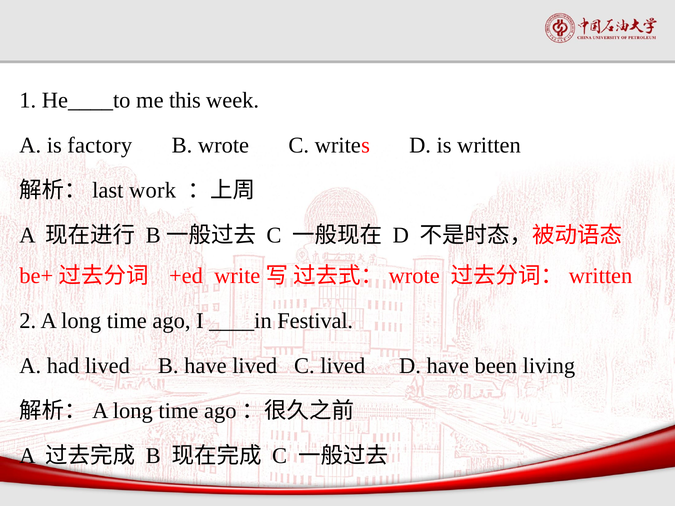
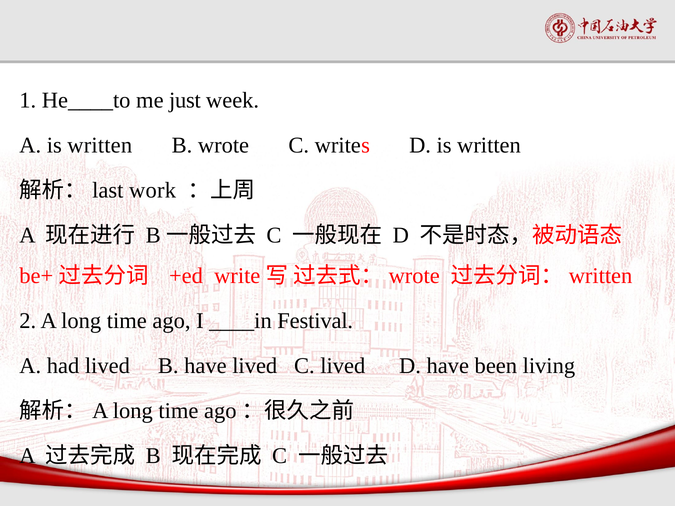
this: this -> just (185, 101)
A is factory: factory -> written (100, 146)
